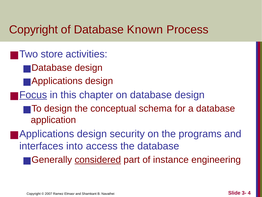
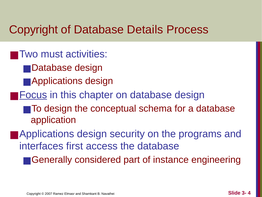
Known: Known -> Details (145, 30)
store: store -> must (52, 54)
into: into -> first (75, 146)
considered underline: present -> none (98, 159)
